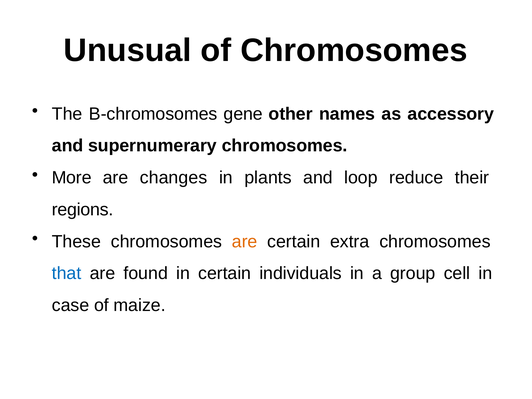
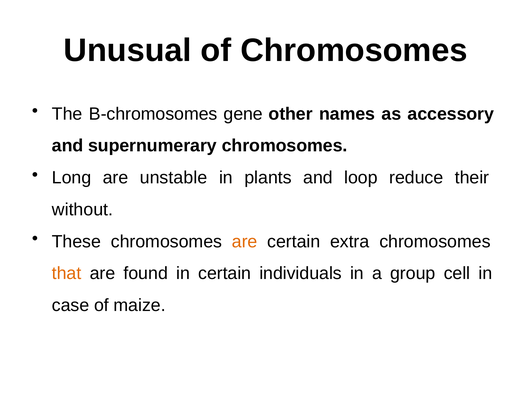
More: More -> Long (72, 178)
changes: changes -> unstable (174, 178)
regions: regions -> without (83, 210)
that colour: blue -> orange (67, 273)
